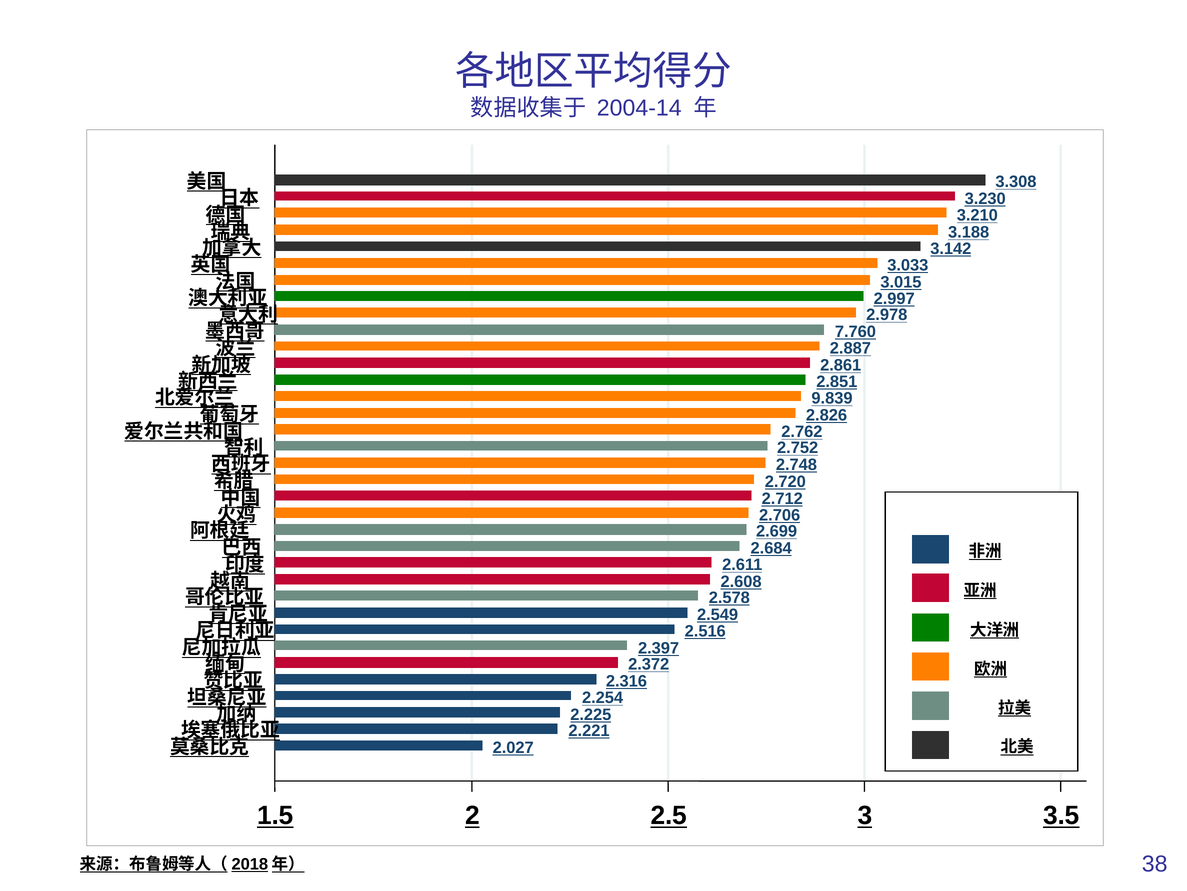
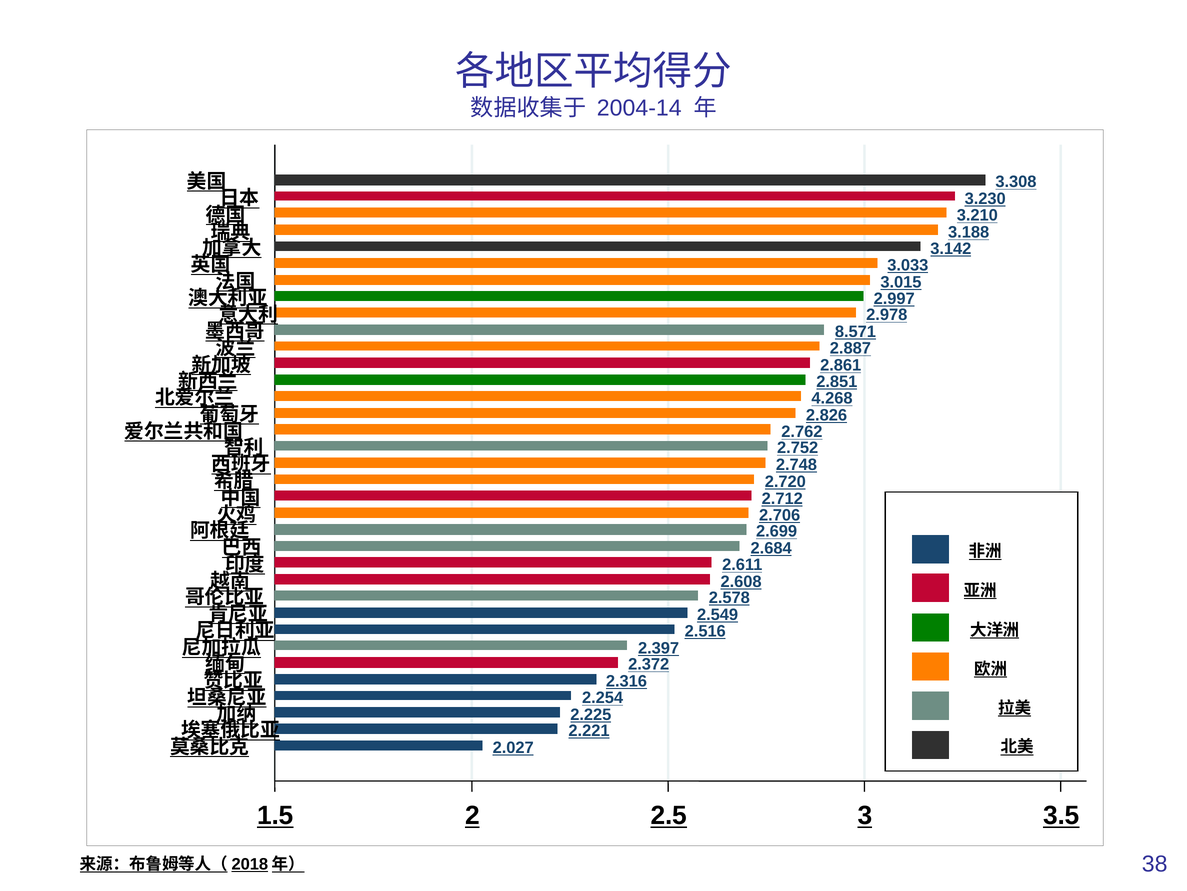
7.760: 7.760 -> 8.571 (855, 331)
9.839: 9.839 -> 4.268 (832, 398)
